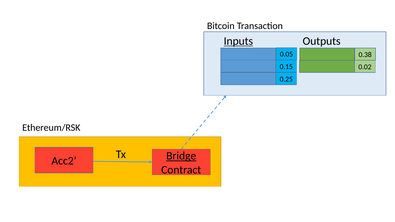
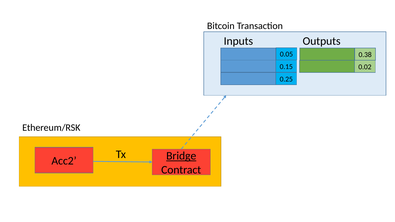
Inputs underline: present -> none (238, 41)
